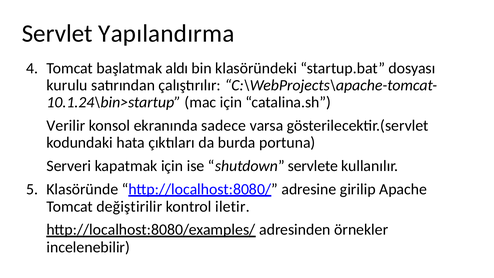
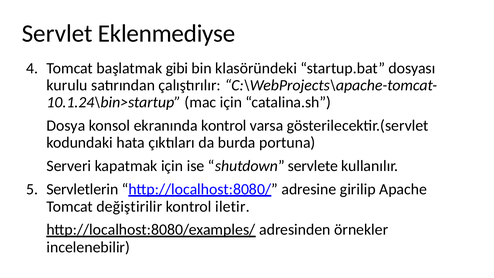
Yapılandırma: Yapılandırma -> Eklenmediyse (167, 33)
aldı: aldı -> gibi (177, 68)
Verilir: Verilir -> Dosya (66, 126)
ekranında sadece: sadece -> kontrol (224, 126)
Klasöründe: Klasöründe -> Servletlerin (82, 189)
